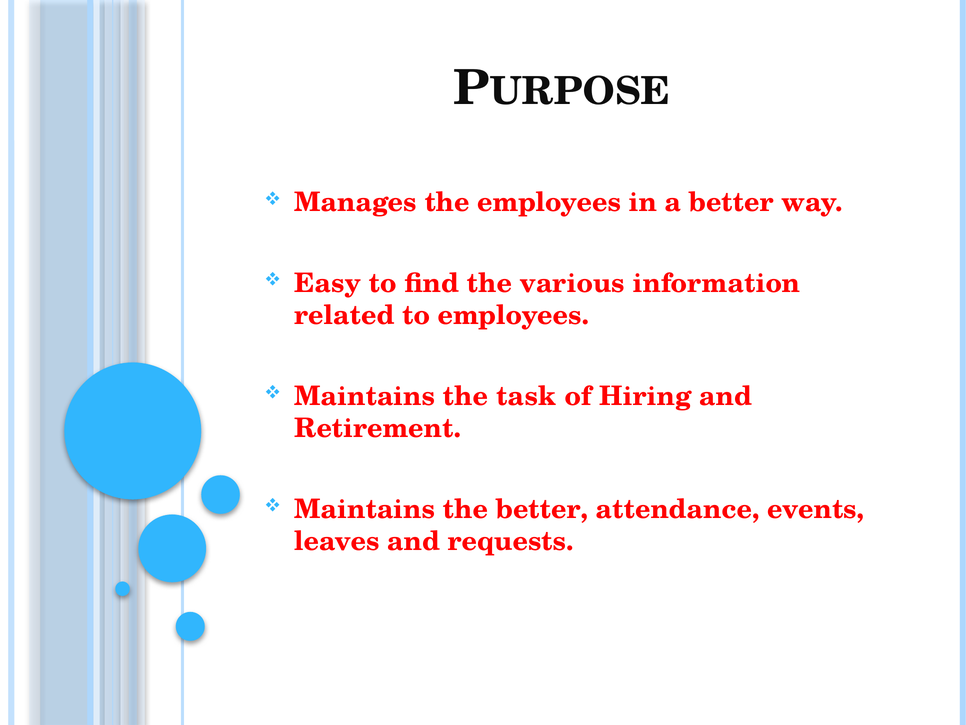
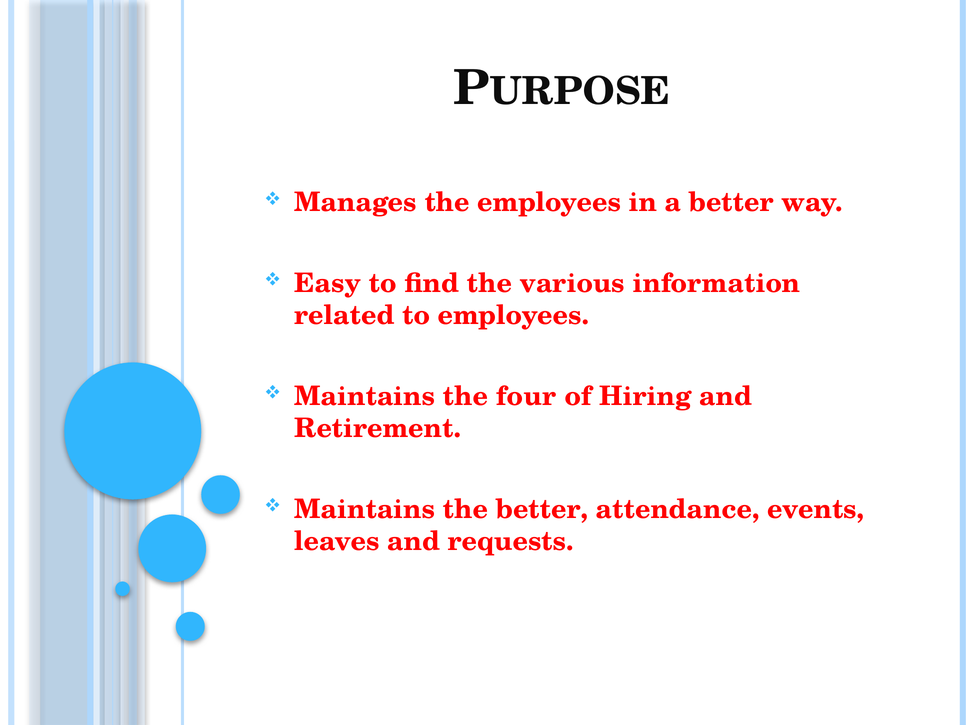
task: task -> four (526, 396)
